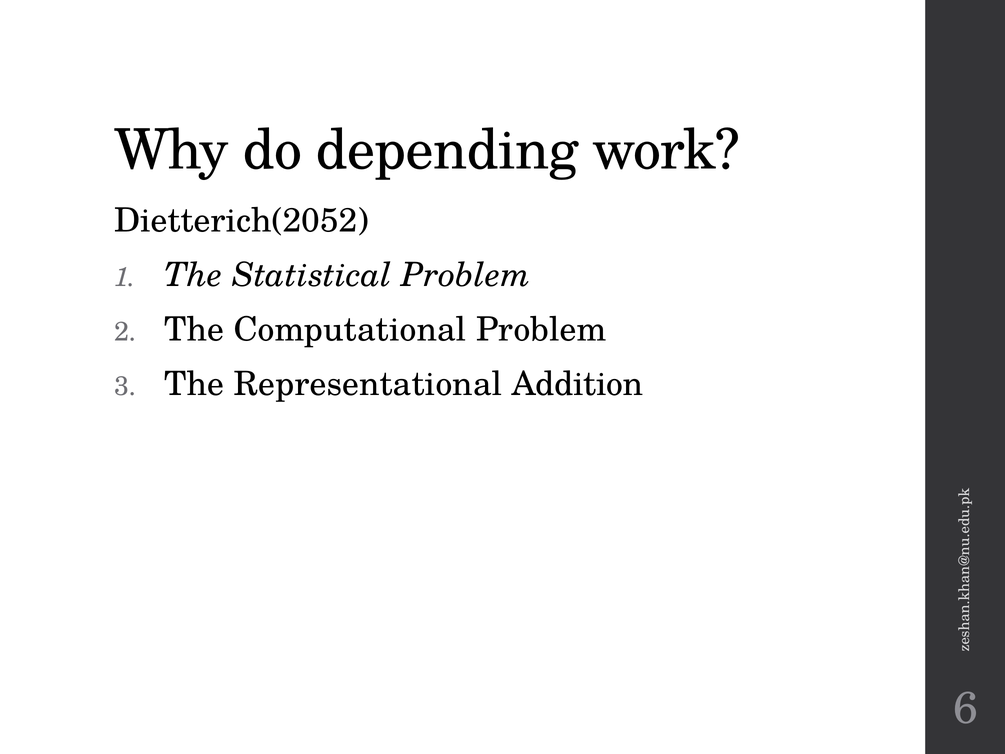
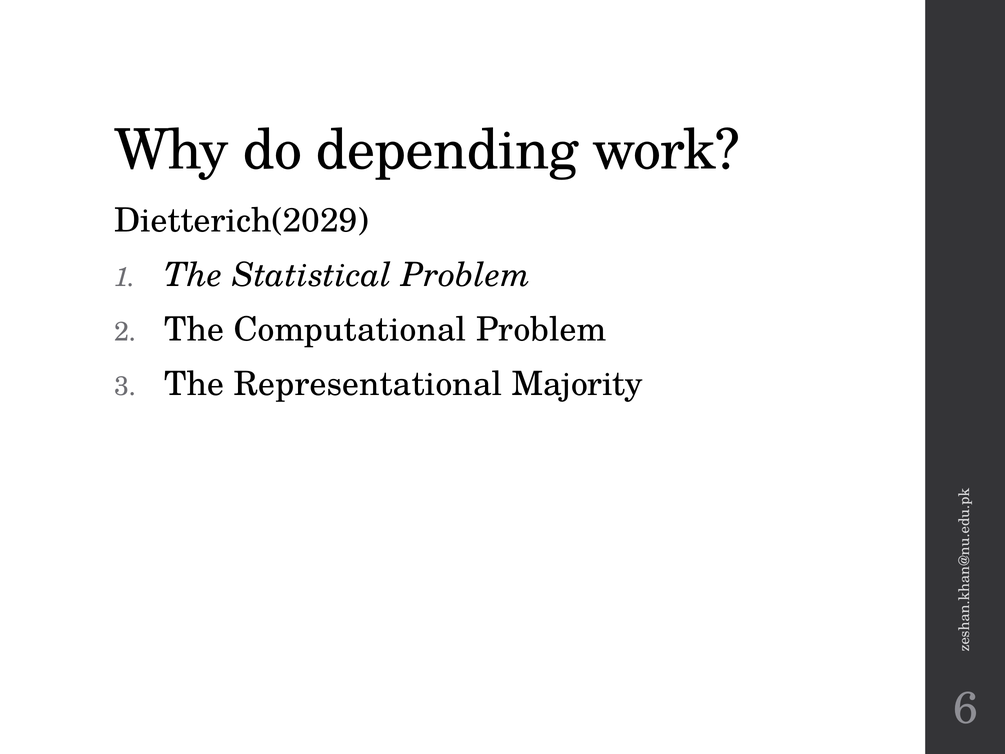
Dietterich(2052: Dietterich(2052 -> Dietterich(2029 (241, 221)
Addition: Addition -> Majority (577, 384)
